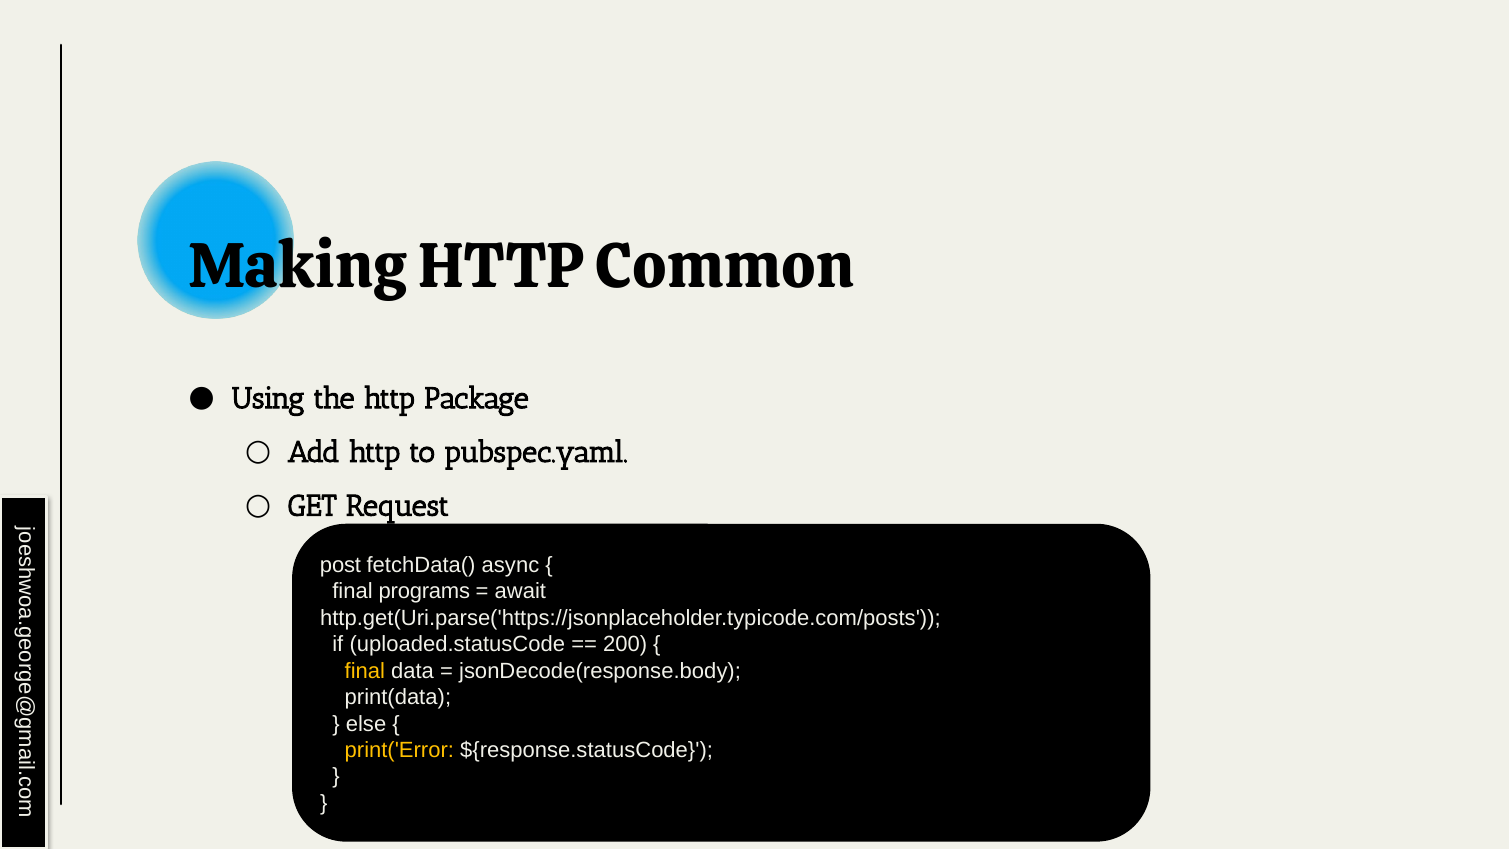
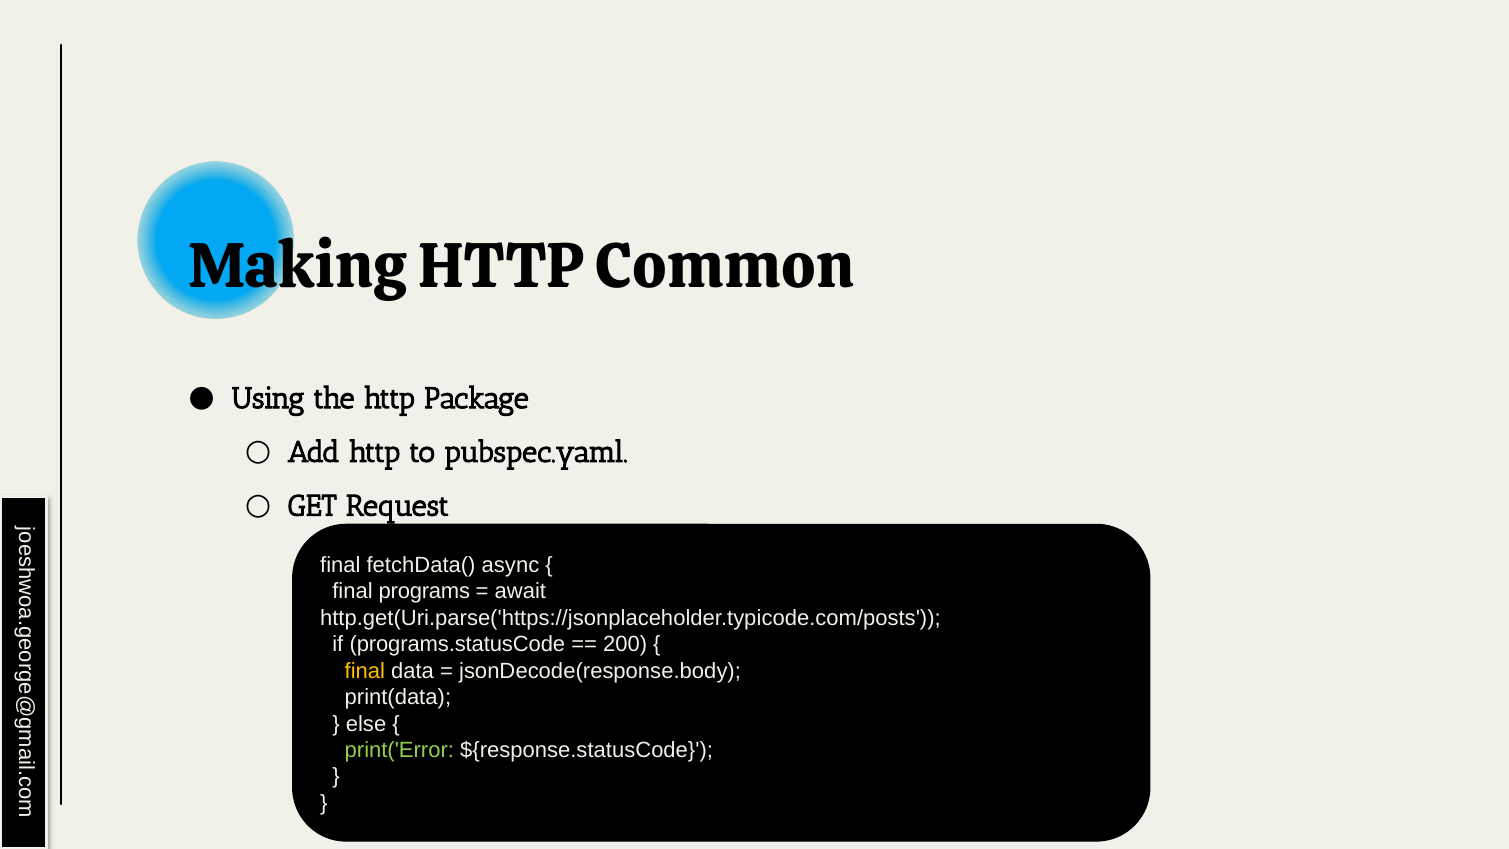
post: post -> final (340, 565)
uploaded.statusCode: uploaded.statusCode -> programs.statusCode (457, 644)
print('Error colour: yellow -> light green (399, 750)
